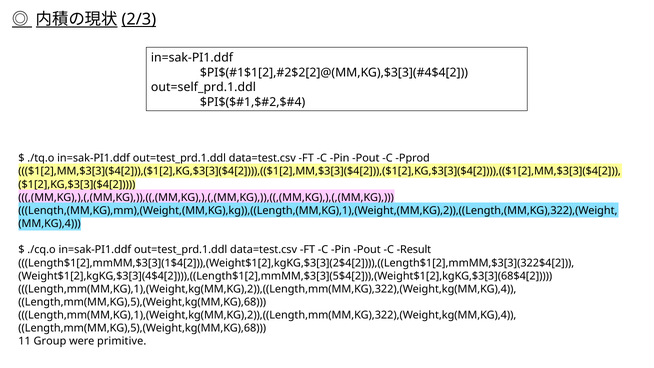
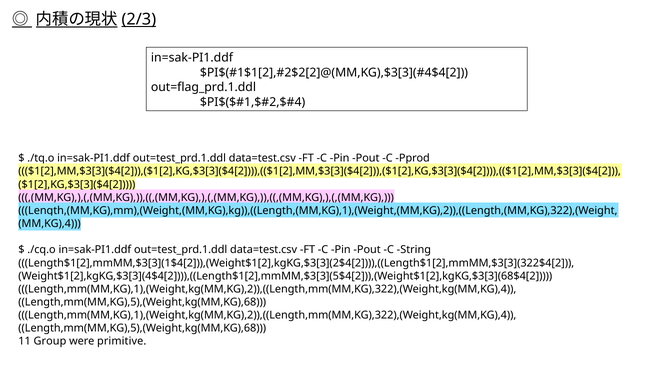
out=self_prd.1.ddl: out=self_prd.1.ddl -> out=flag_prd.1.ddl (203, 87)
Result: Result -> String (414, 250)
